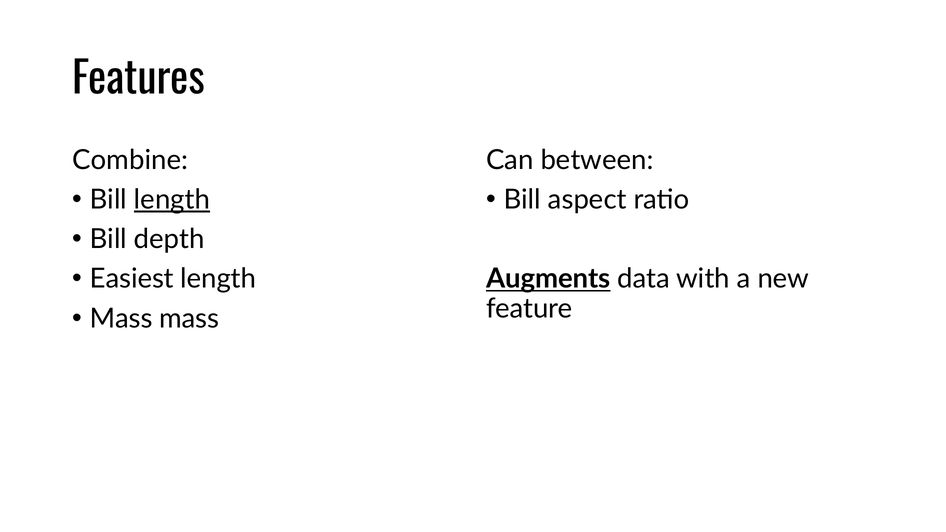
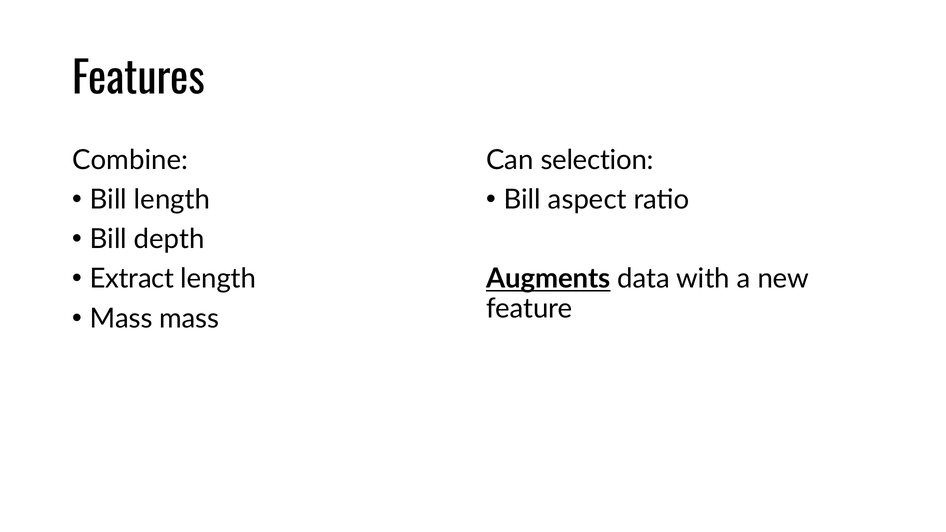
between: between -> selection (597, 160)
length underline: present -> none (172, 200)
Easiest: Easiest -> Extract (132, 279)
